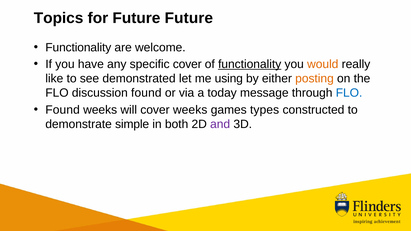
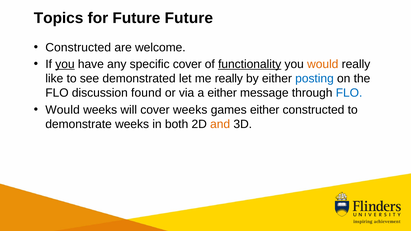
Functionality: Functionality -> Constructed (78, 47)
you underline: none -> present (65, 64)
me using: using -> really (229, 79)
posting colour: orange -> blue (314, 79)
a today: today -> either (222, 93)
Found: Found -> Would (63, 110)
games types: types -> either (265, 110)
demonstrate simple: simple -> weeks (132, 124)
and colour: purple -> orange (220, 124)
